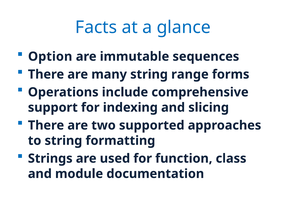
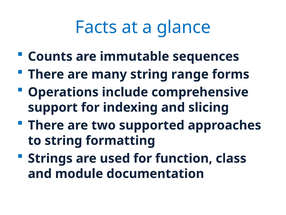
Option: Option -> Counts (50, 56)
